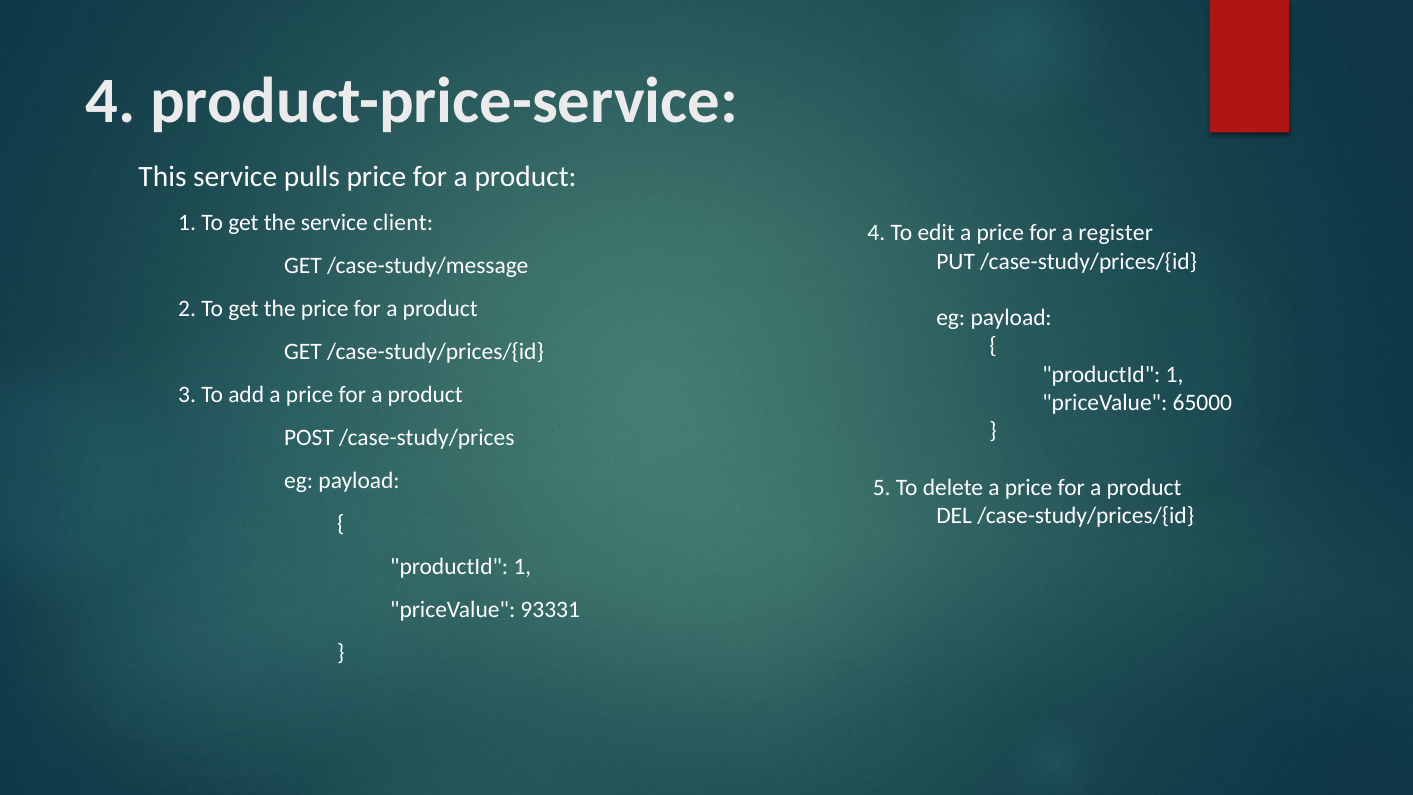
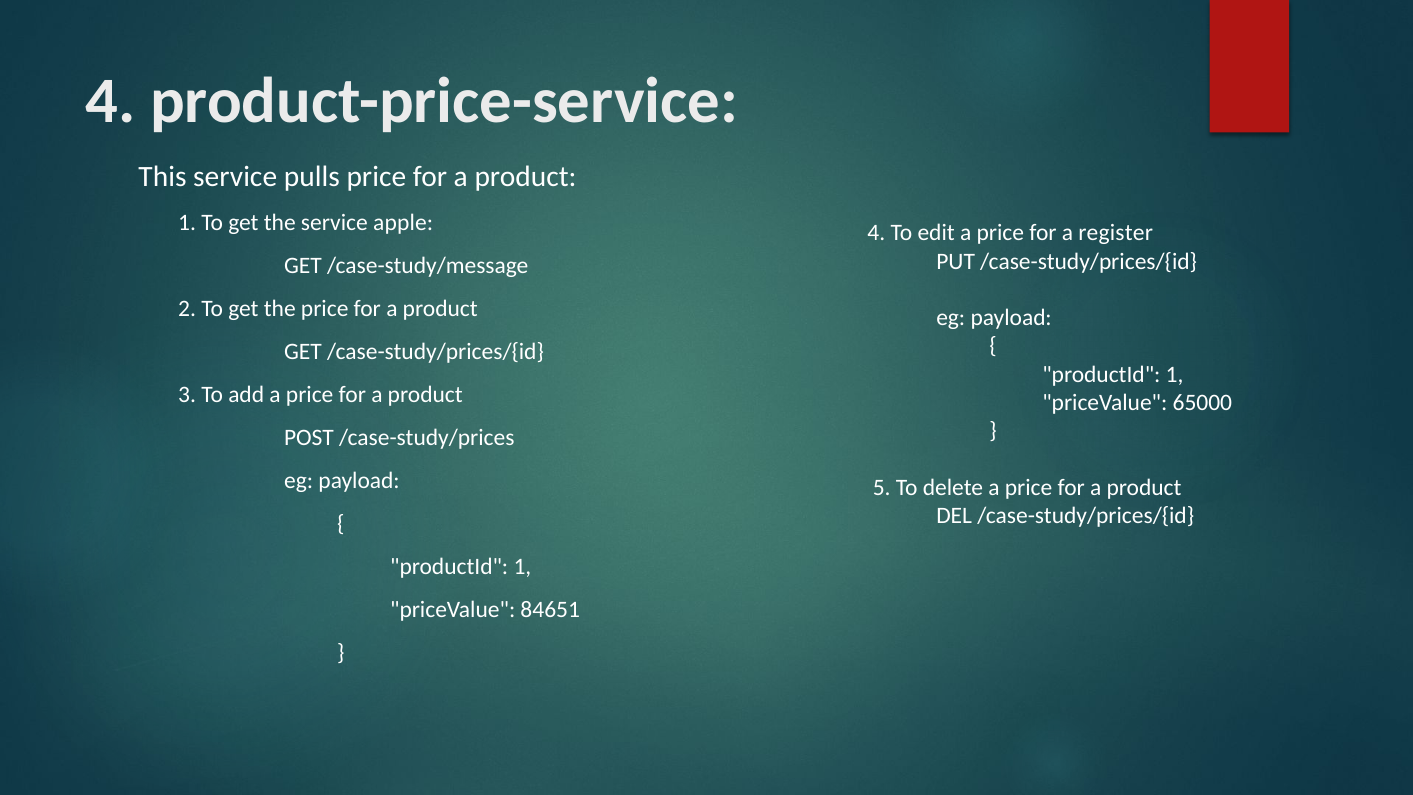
client: client -> apple (403, 222)
93331: 93331 -> 84651 (550, 609)
